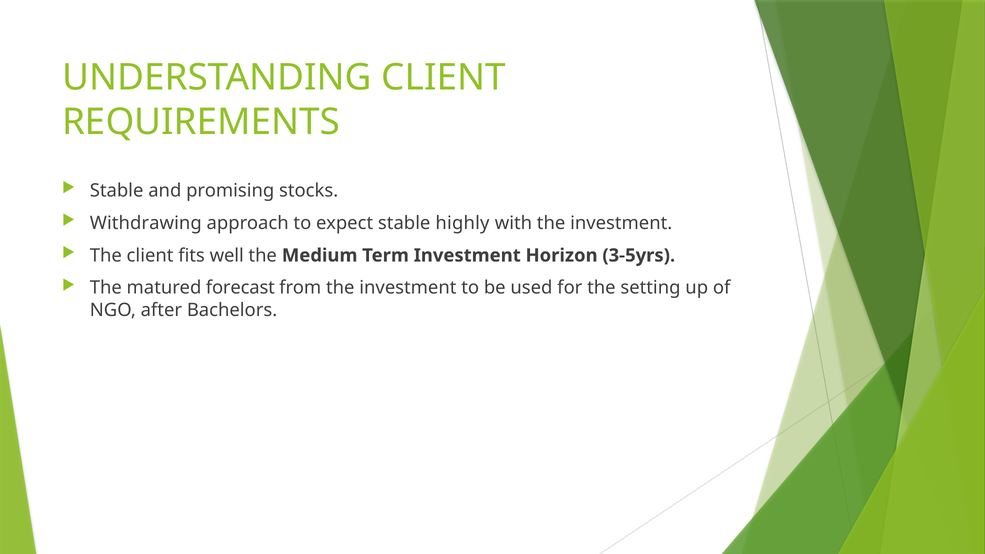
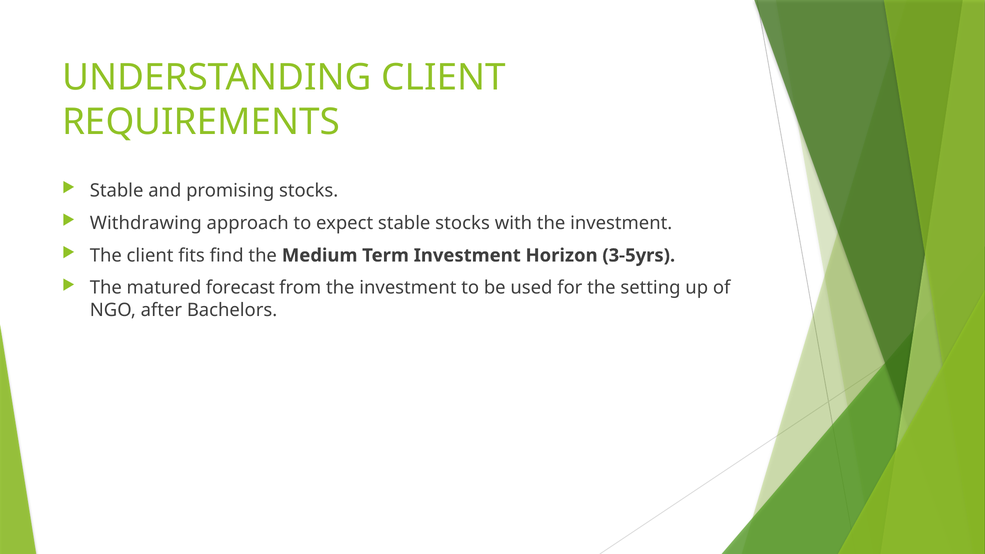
stable highly: highly -> stocks (463, 223)
well: well -> find (227, 255)
